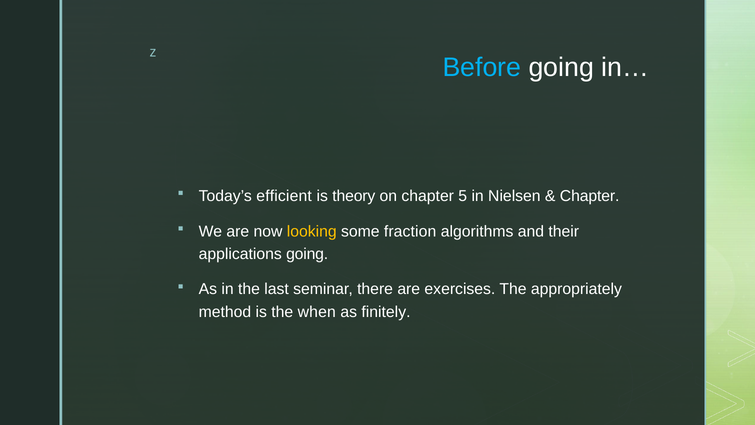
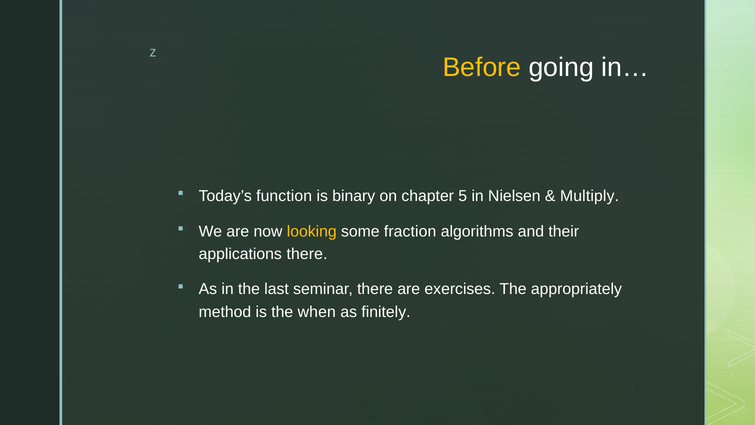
Before colour: light blue -> yellow (482, 67)
efficient: efficient -> function (284, 196)
theory: theory -> binary (354, 196)
Chapter: Chapter -> Multiply (590, 196)
applications going: going -> there (307, 254)
